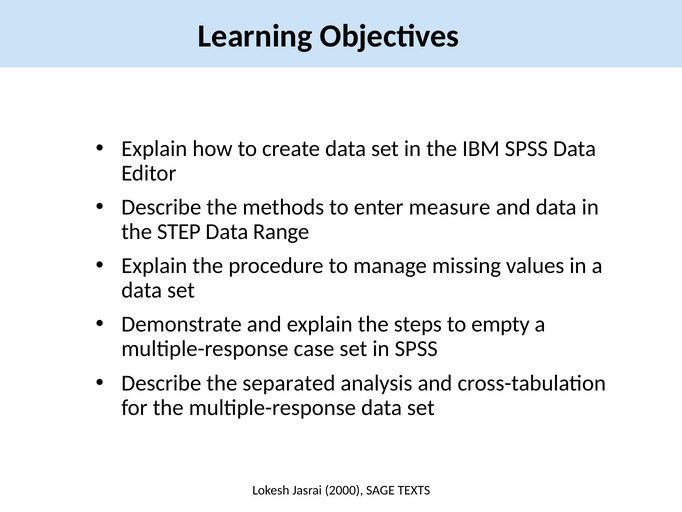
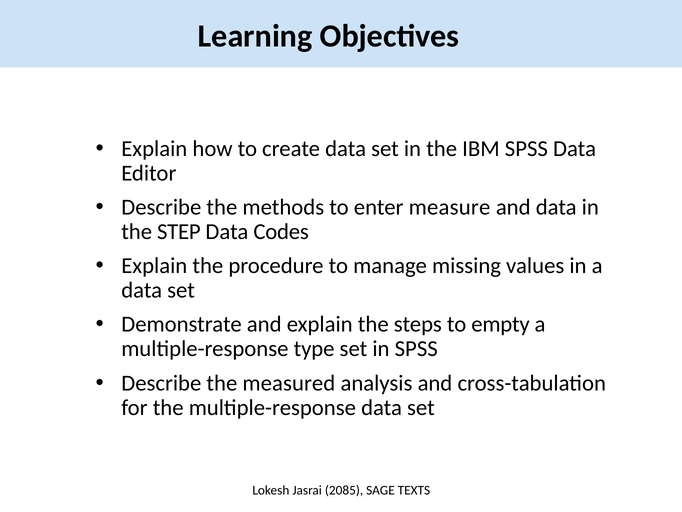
Range: Range -> Codes (281, 231)
case: case -> type (314, 349)
separated: separated -> measured (289, 383)
2000: 2000 -> 2085 (344, 490)
